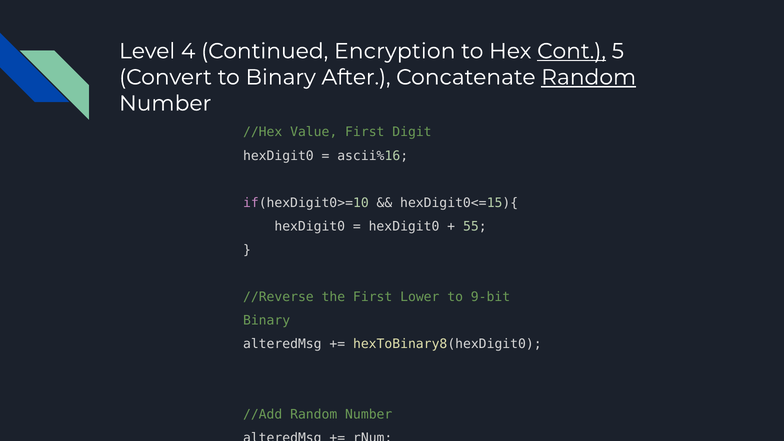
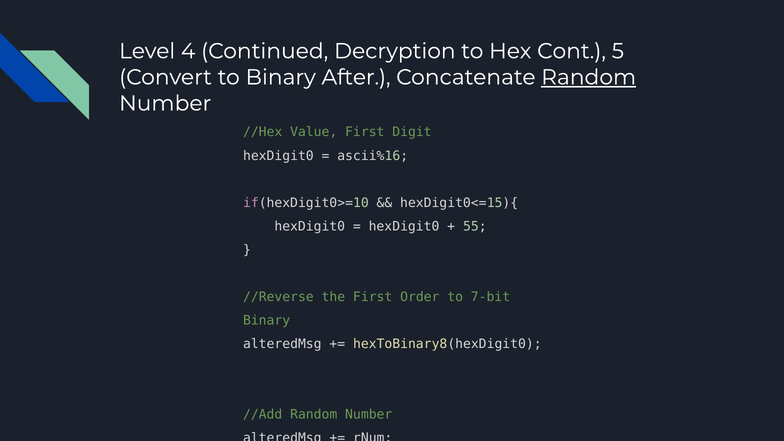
Encryption: Encryption -> Decryption (395, 51)
Cont underline: present -> none (572, 51)
Lower: Lower -> Order (420, 297)
9-bit: 9-bit -> 7-bit (490, 297)
